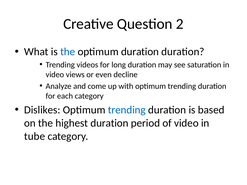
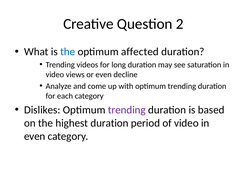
optimum duration: duration -> affected (140, 52)
trending colour: blue -> purple (127, 110)
tube: tube -> even (35, 136)
